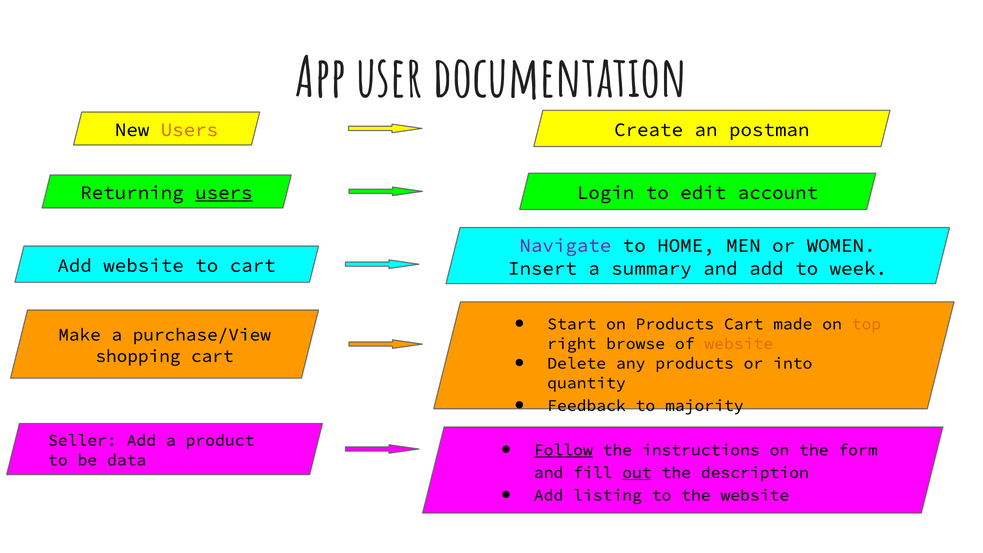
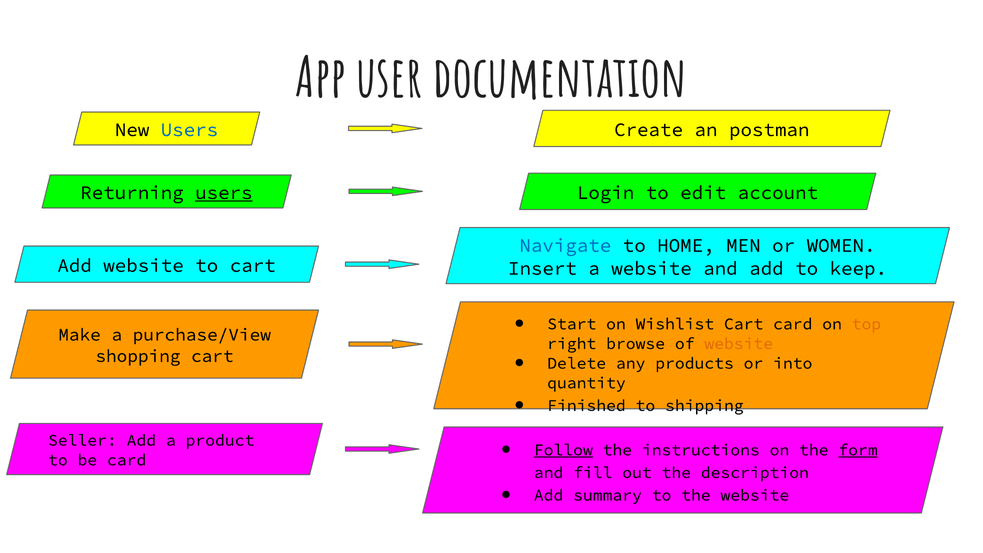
Users colour: orange -> blue (189, 130)
Navigate colour: purple -> blue (565, 245)
a summary: summary -> website (652, 268)
week: week -> keep (858, 268)
on Products: Products -> Wishlist (675, 324)
Cart made: made -> card (793, 324)
Feedback: Feedback -> Finished (586, 405)
majority: majority -> shipping (704, 405)
form underline: none -> present (858, 450)
be data: data -> card (127, 460)
out underline: present -> none (637, 473)
listing: listing -> summary (608, 495)
